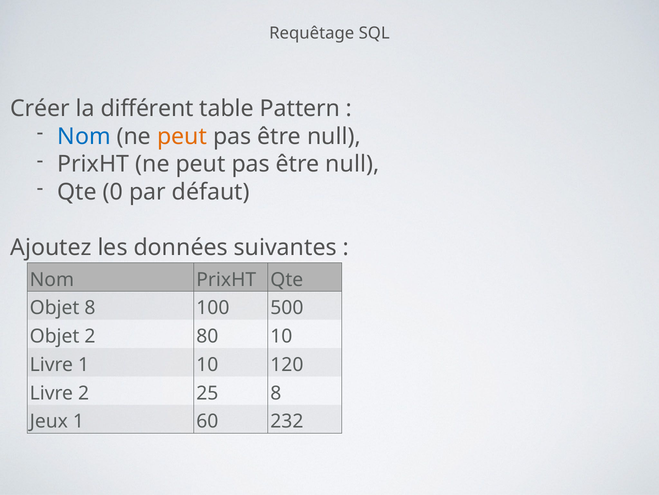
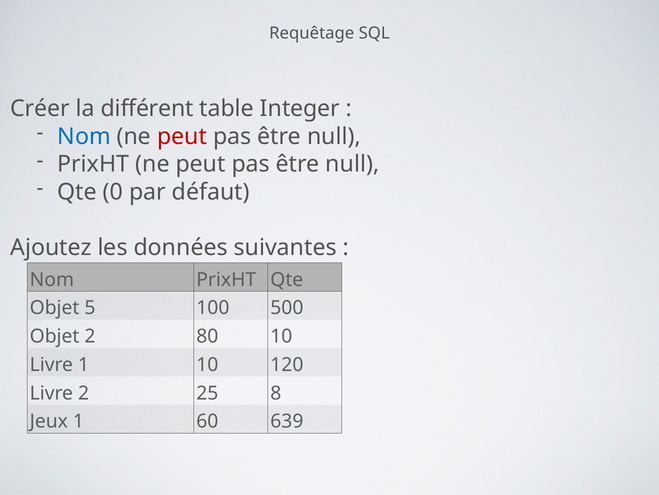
Pattern: Pattern -> Integer (300, 108)
peut colour: orange -> red (182, 136)
Objet 8: 8 -> 5 (90, 308)
232: 232 -> 639 (287, 421)
